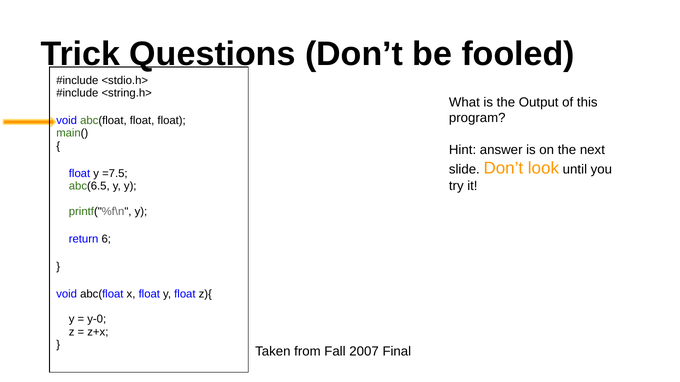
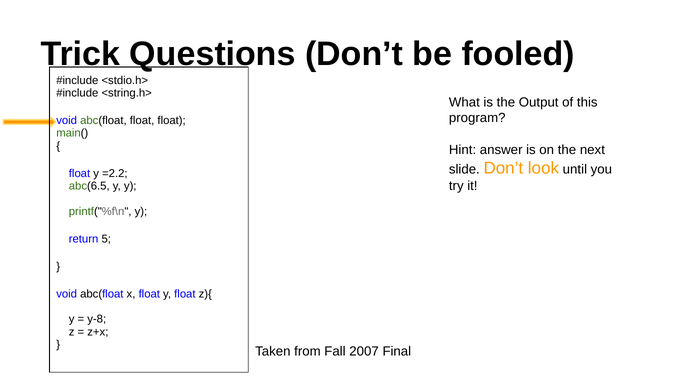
=7.5: =7.5 -> =2.2 (115, 174)
6: 6 -> 5 (106, 239)
y-0: y-0 -> y-8 (97, 320)
